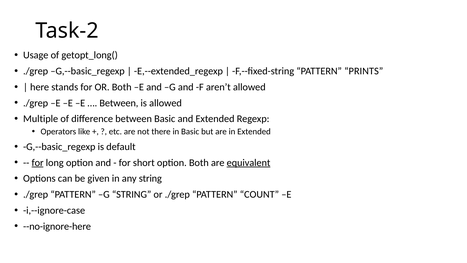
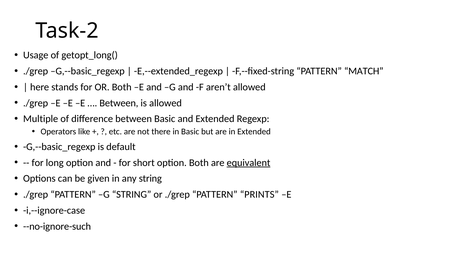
PRINTS: PRINTS -> MATCH (364, 71)
for underline: present -> none (38, 162)
COUNT: COUNT -> PRINTS (259, 194)
--no-ignore-here: --no-ignore-here -> --no-ignore-such (57, 226)
